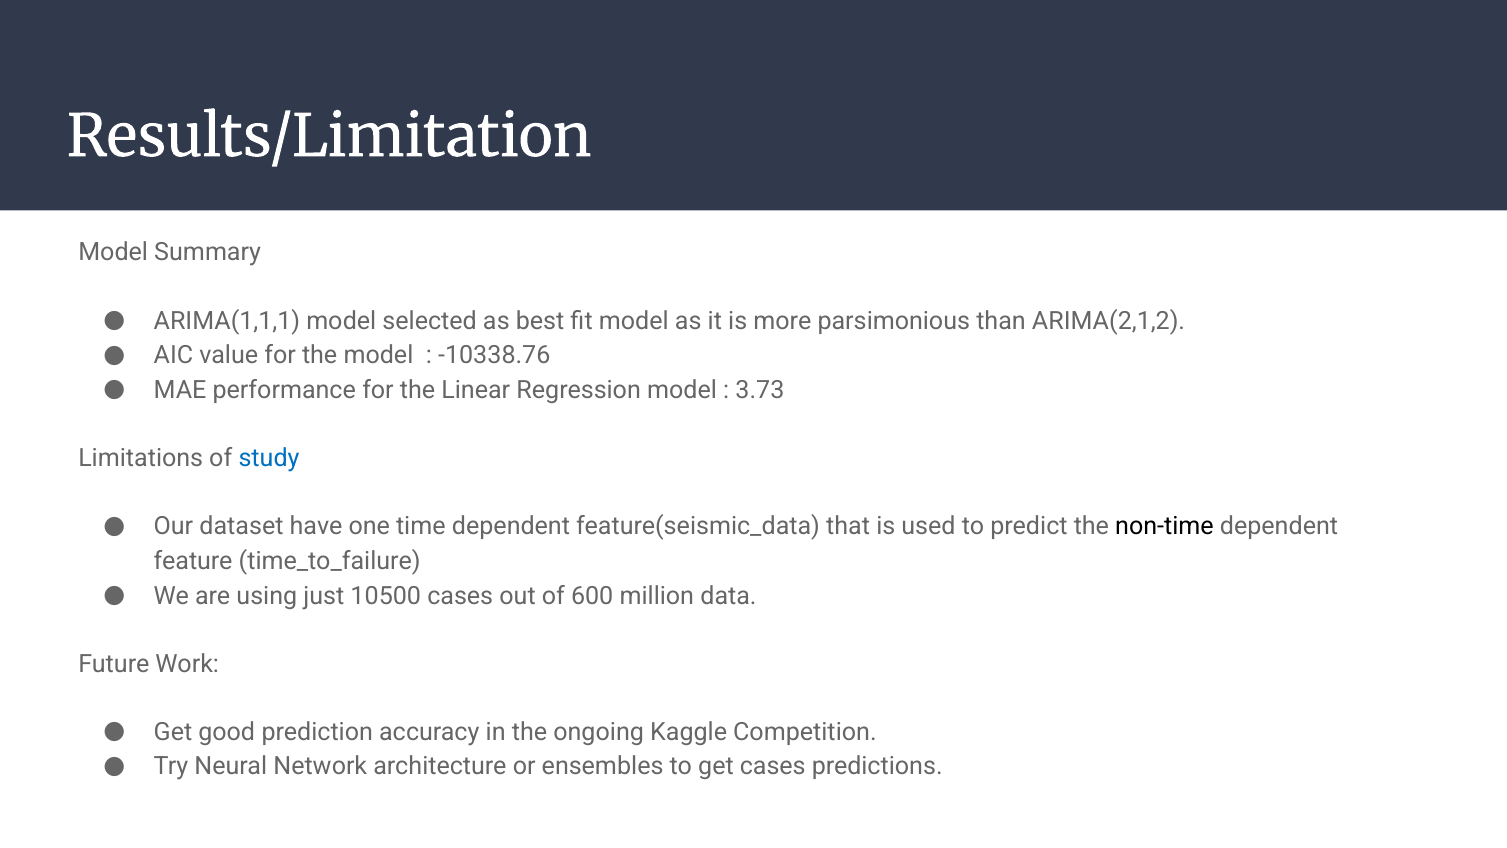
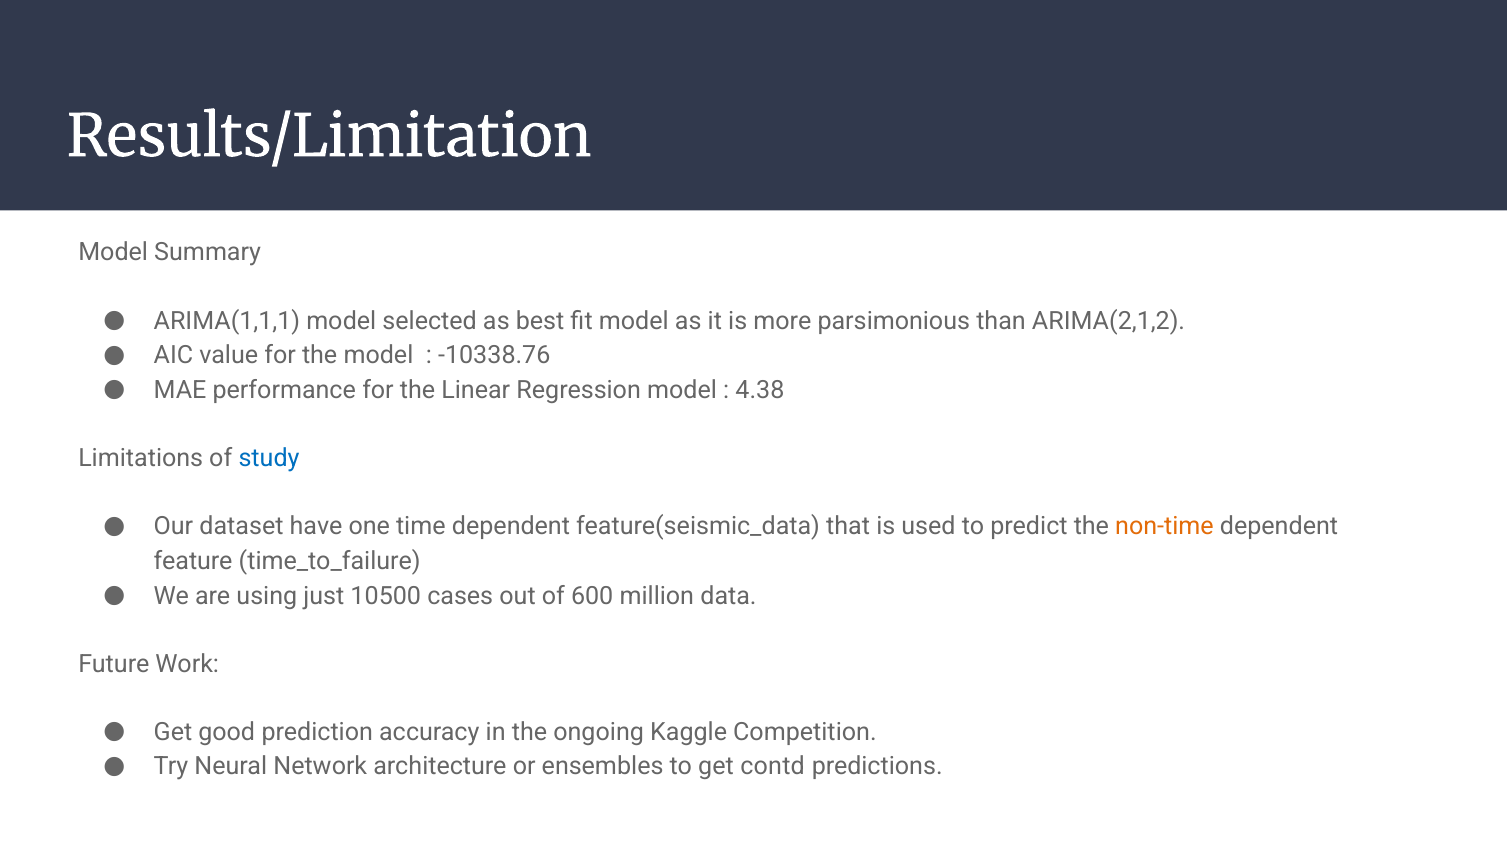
3.73: 3.73 -> 4.38 (760, 390)
non-time colour: black -> orange (1164, 526)
get cases: cases -> contd (773, 766)
